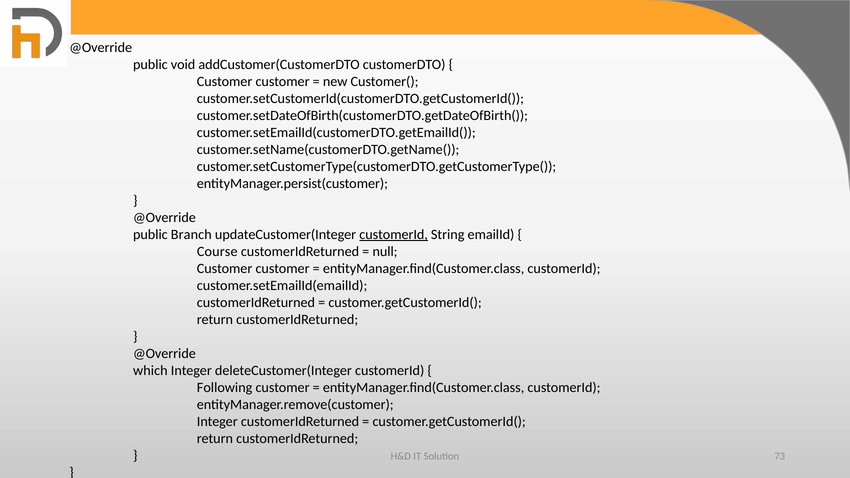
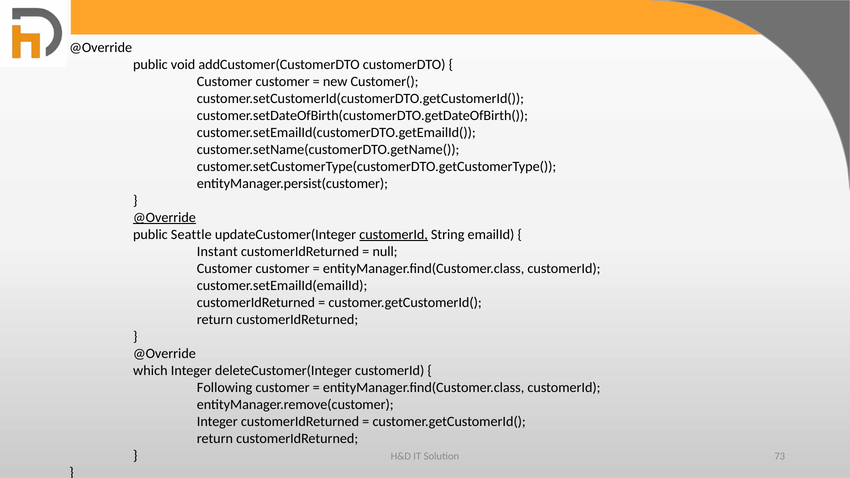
@Override underline: none -> present (165, 218)
Branch: Branch -> Seattle (191, 235)
Course: Course -> Instant (217, 252)
